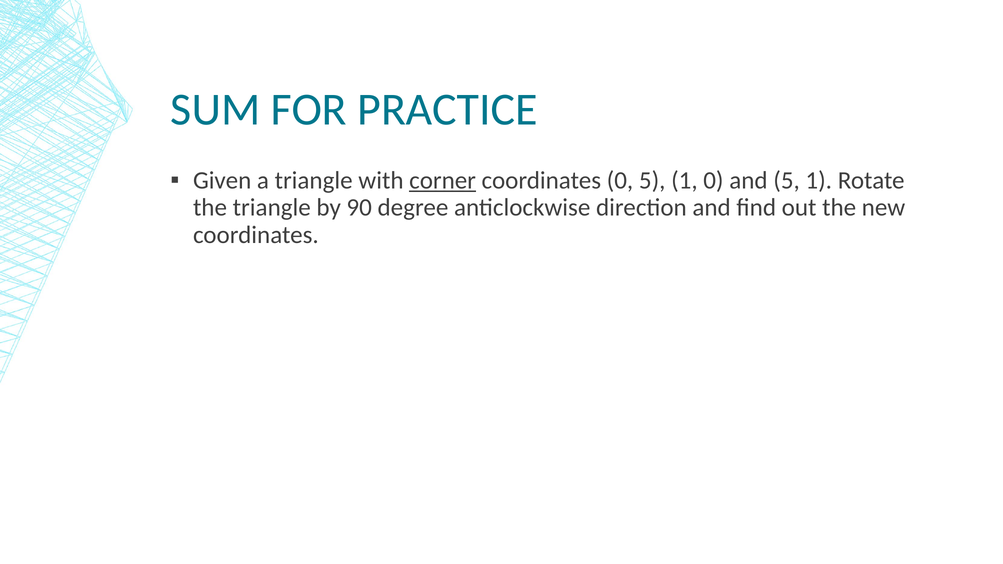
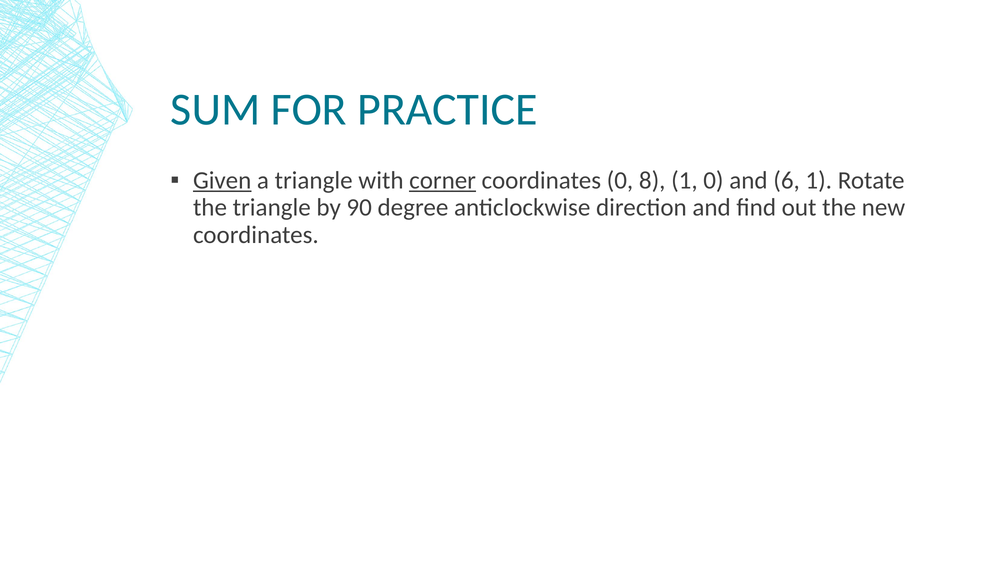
Given underline: none -> present (222, 181)
0 5: 5 -> 8 (652, 181)
and 5: 5 -> 6 (787, 181)
